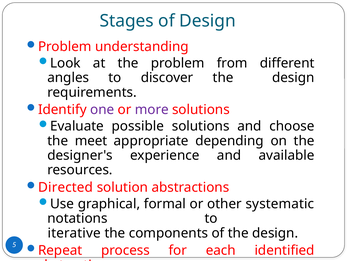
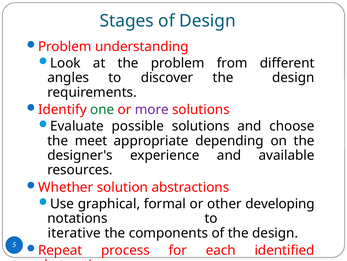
one colour: purple -> green (102, 109)
Directed: Directed -> Whether (66, 187)
systematic: systematic -> developing (280, 203)
